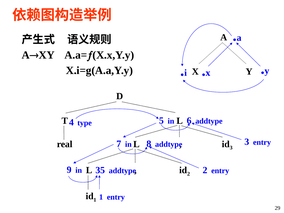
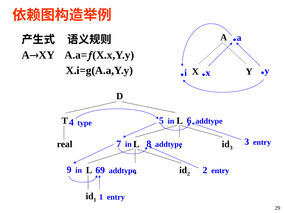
35: 35 -> 69 (100, 170)
